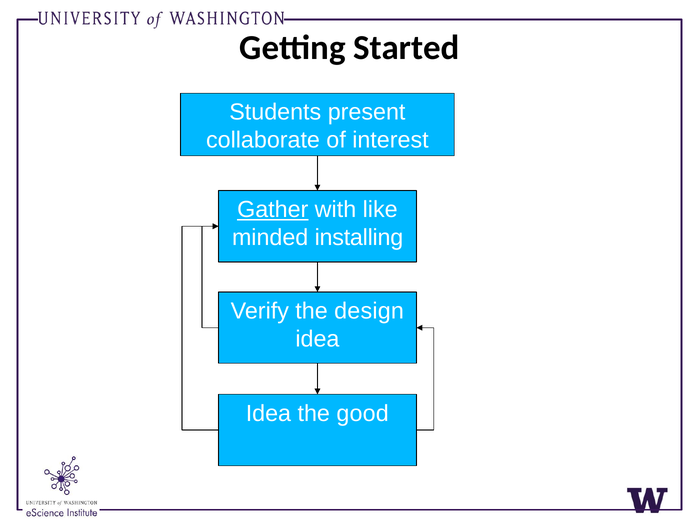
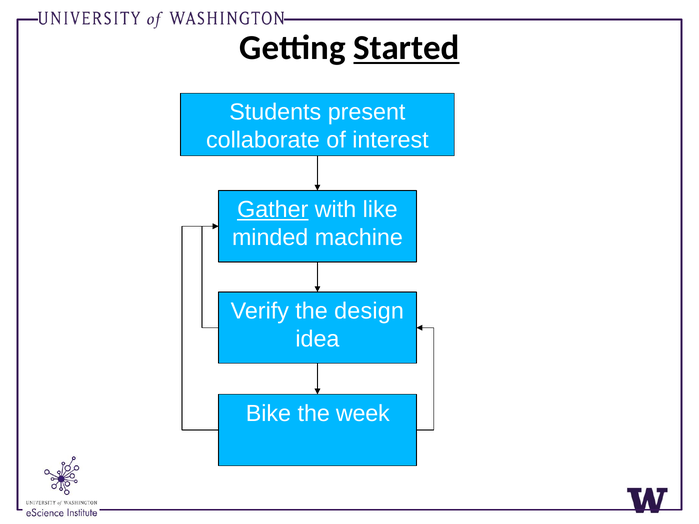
Started underline: none -> present (406, 48)
installing: installing -> machine (359, 238)
Idea: Idea -> Bike (268, 414)
good: good -> week (363, 414)
